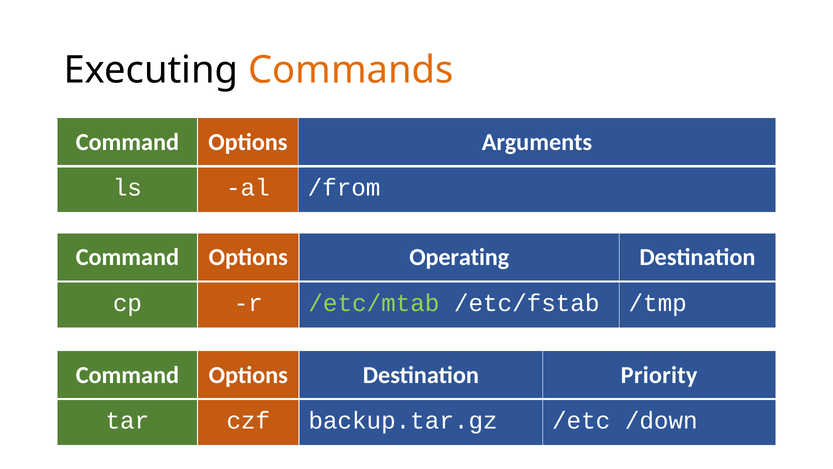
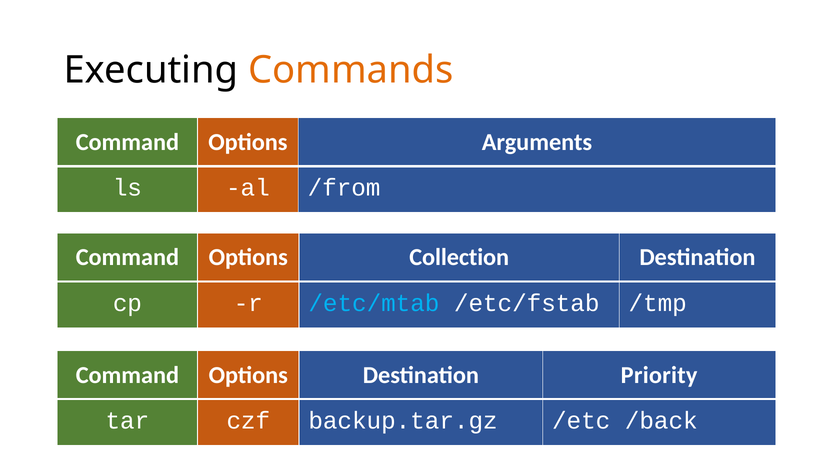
Operating: Operating -> Collection (459, 257)
/etc/mtab colour: light green -> light blue (374, 303)
/down: /down -> /back (661, 420)
